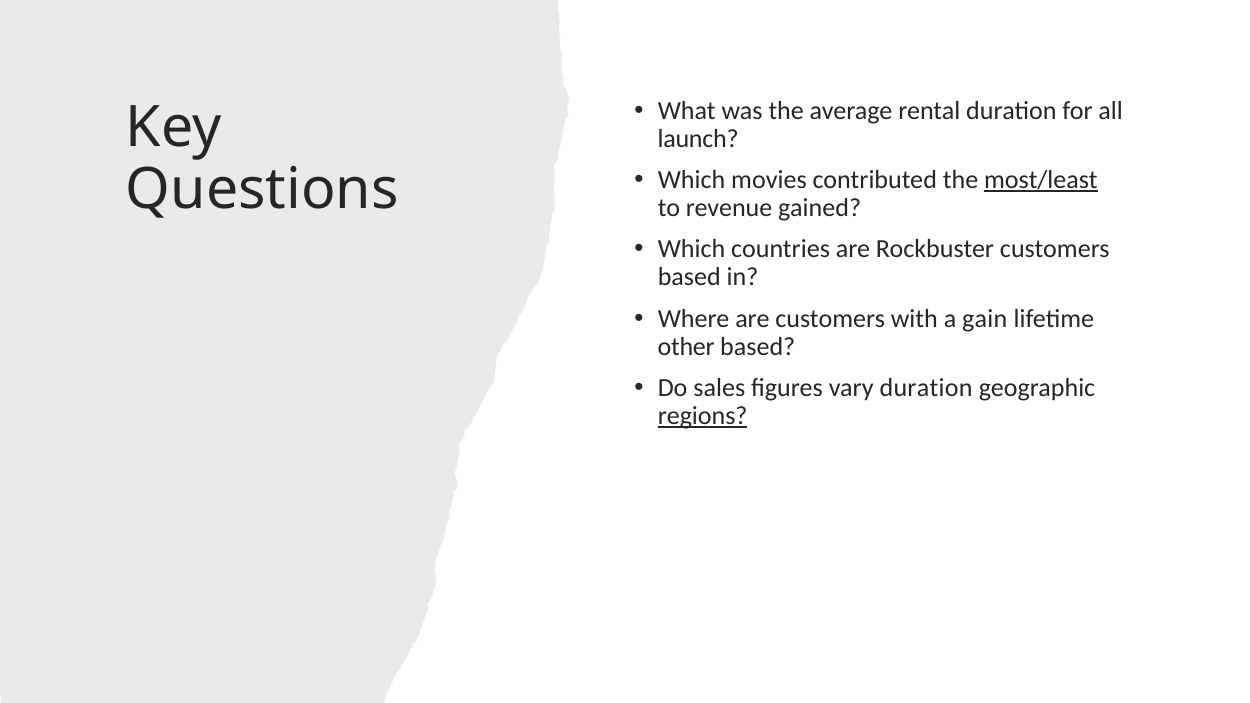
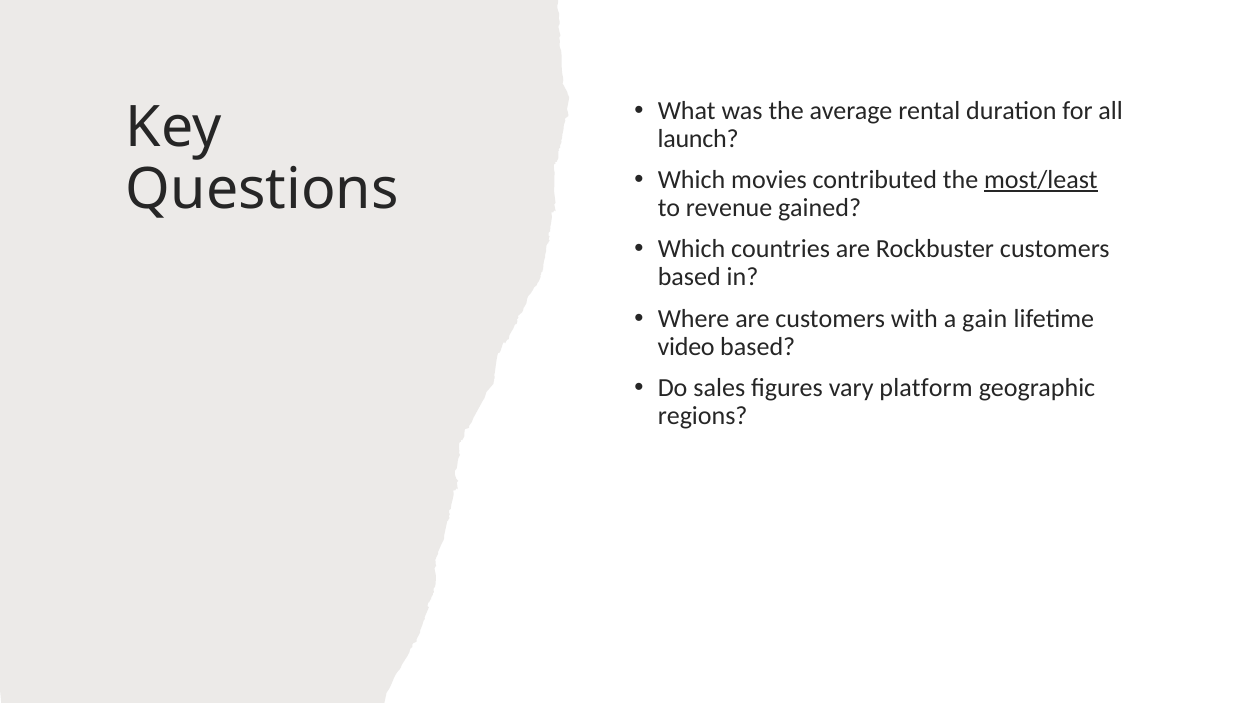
other: other -> video (686, 347)
vary duration: duration -> platform (926, 388)
regions underline: present -> none (703, 416)
